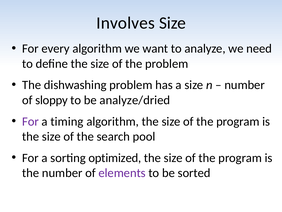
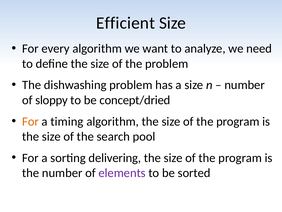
Involves: Involves -> Efficient (126, 23)
analyze/dried: analyze/dried -> concept/dried (135, 100)
For colour: purple -> orange (30, 121)
optimized: optimized -> delivering (115, 158)
